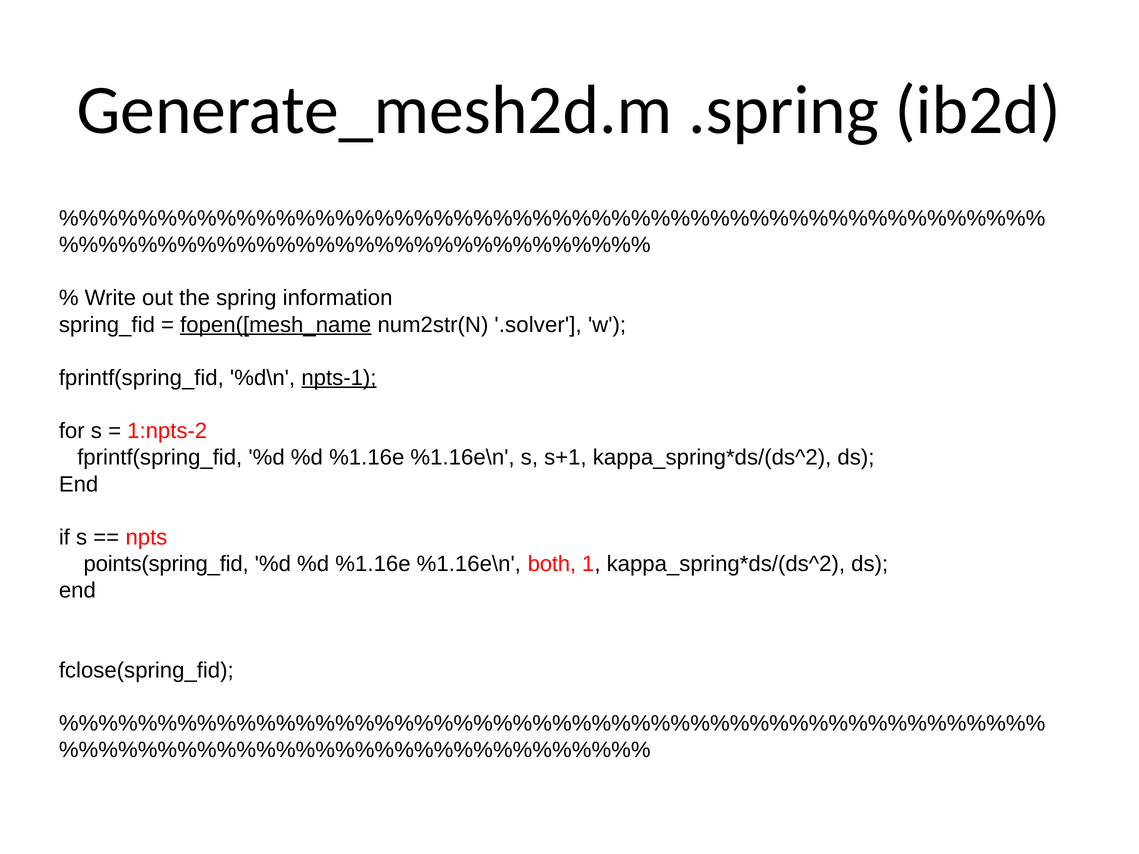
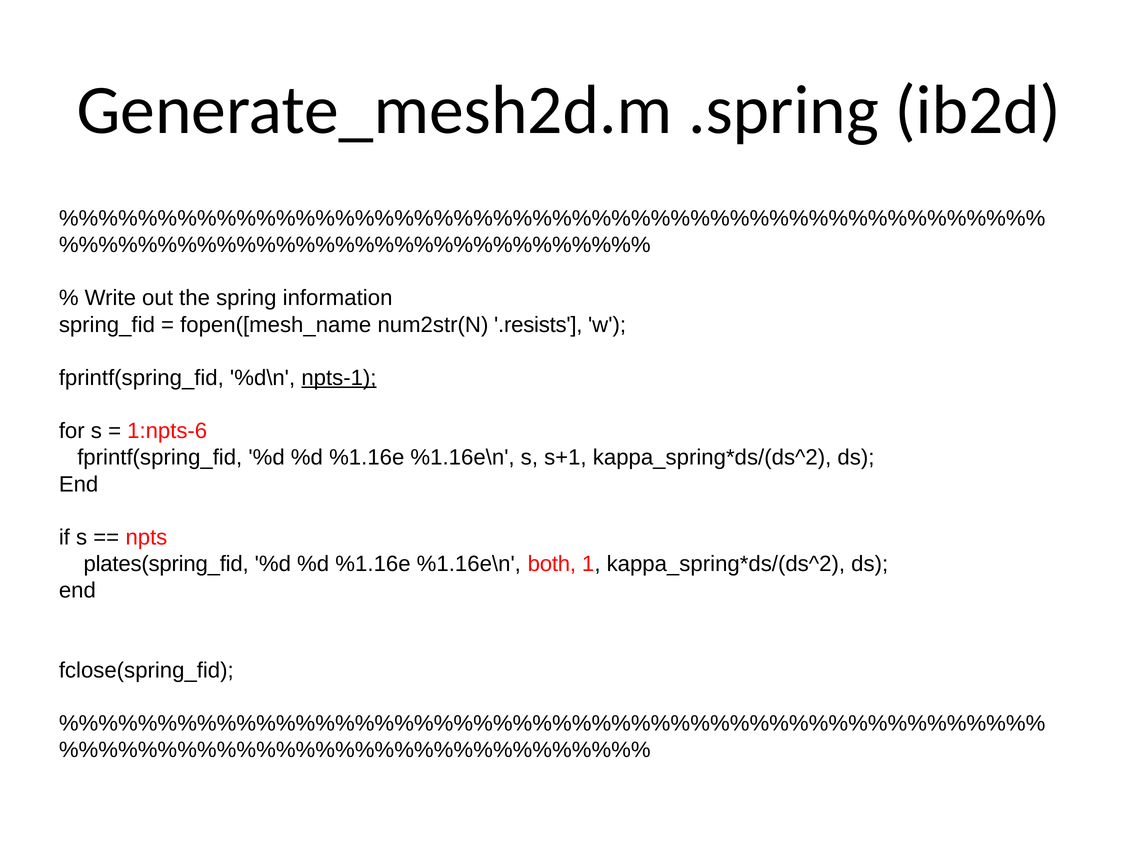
fopen([mesh_name underline: present -> none (276, 325)
.solver: .solver -> .resists (538, 325)
1:npts-2: 1:npts-2 -> 1:npts-6 (167, 431)
points(spring_fid: points(spring_fid -> plates(spring_fid (166, 564)
